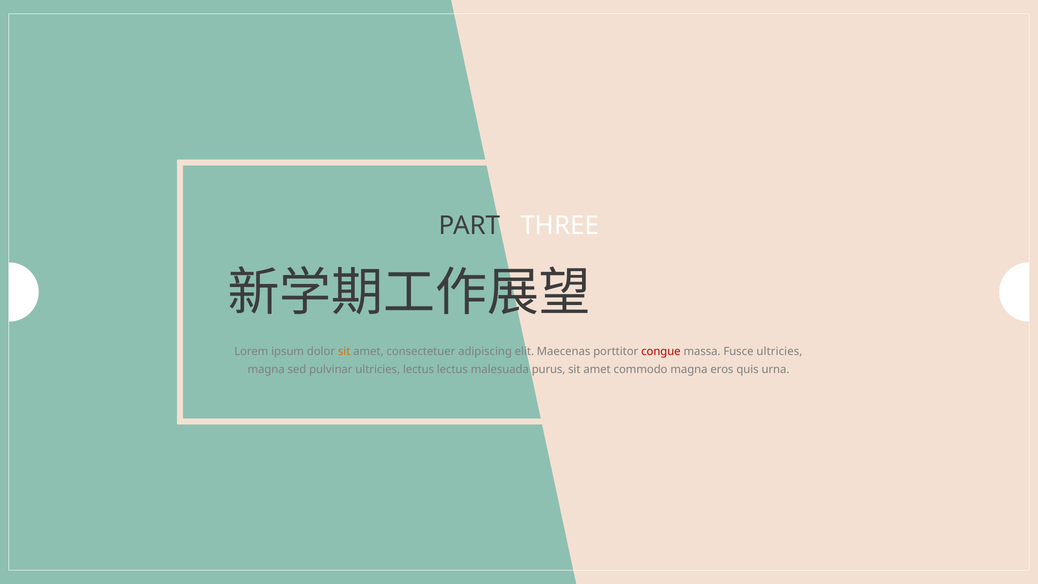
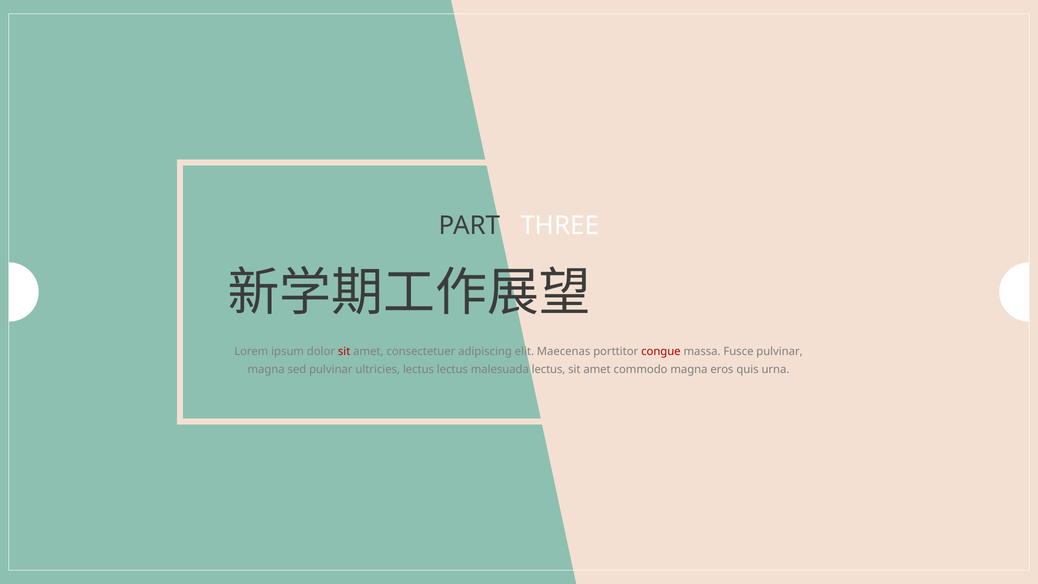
sit colour: orange -> red (344, 352)
Fusce ultricies: ultricies -> pulvinar (780, 352)
malesuada purus: purus -> lectus (549, 369)
